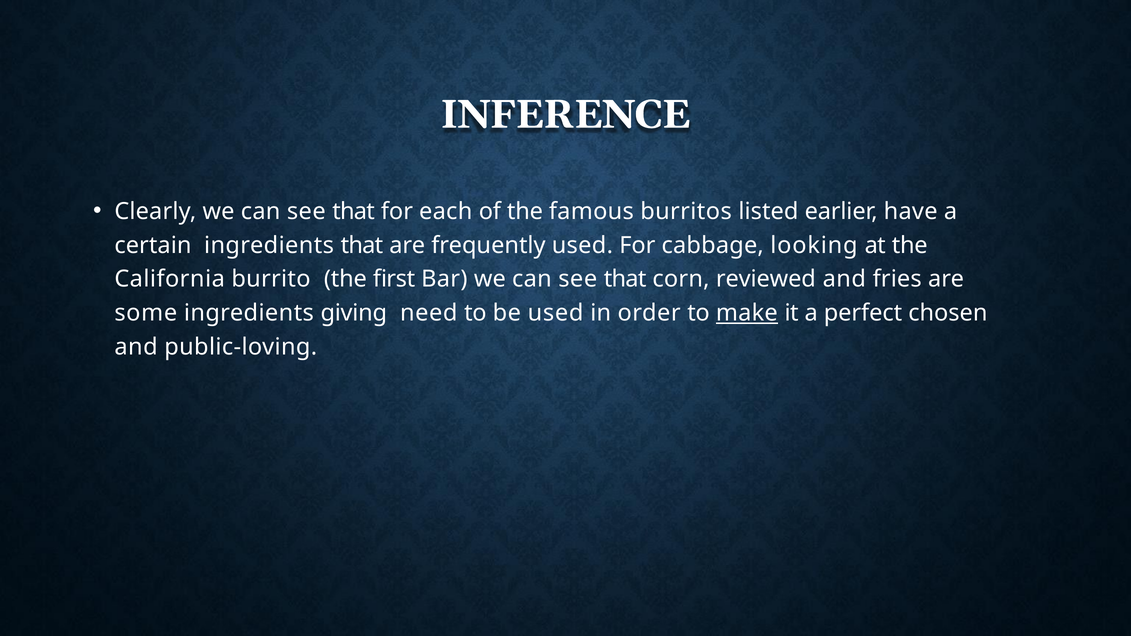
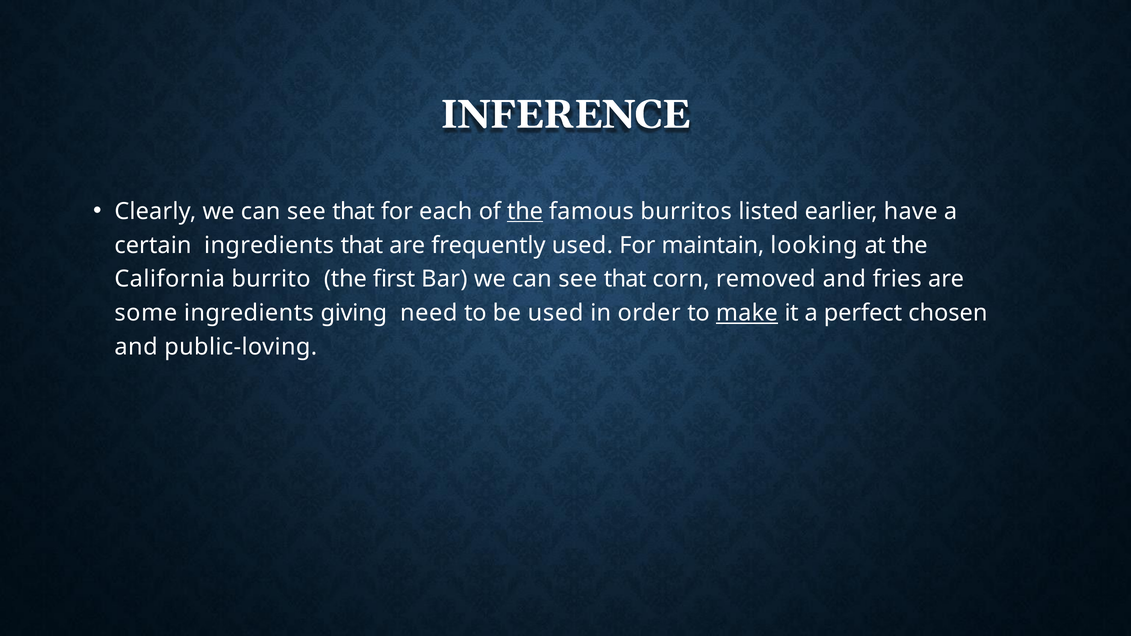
the underline: none -> present (525, 211)
cabbage: cabbage -> maintain (713, 245)
reviewed: reviewed -> removed (766, 279)
